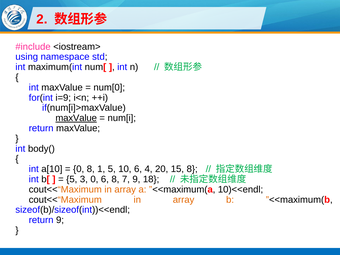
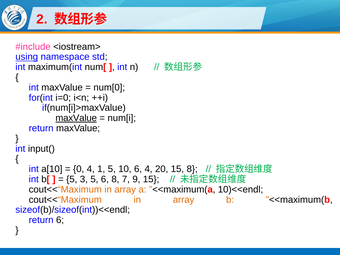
using underline: none -> present (27, 57)
i=9: i=9 -> i=0 (63, 98)
body(: body( -> input( (41, 149)
0 8: 8 -> 4 (91, 169)
3 0: 0 -> 5 (94, 179)
9 18: 18 -> 15 (151, 179)
return 9: 9 -> 6 (60, 220)
